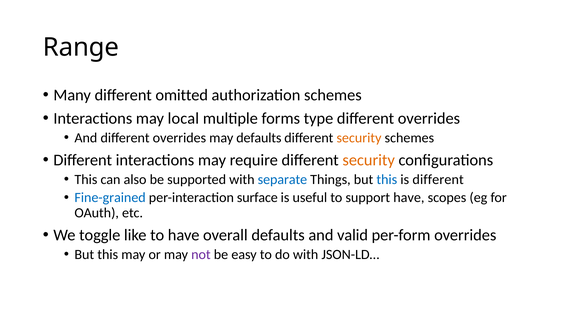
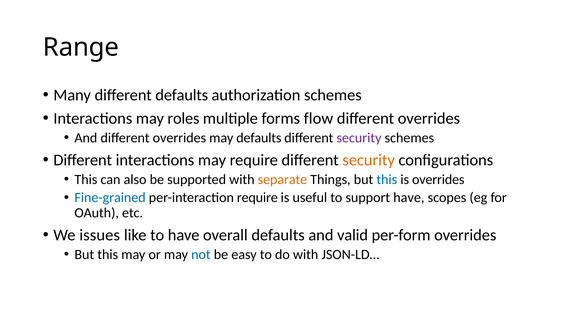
different omitted: omitted -> defaults (182, 95)
local: local -> roles (183, 119)
type: type -> flow (318, 119)
security colour: orange -> purple (359, 138)
separate colour: blue -> orange (282, 180)
is different: different -> overrides (438, 180)
per-interaction surface: surface -> require (257, 198)
toggle: toggle -> issues (100, 235)
not colour: purple -> blue (201, 255)
